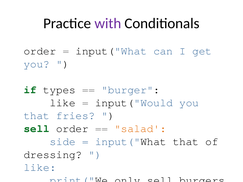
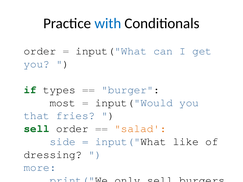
with colour: purple -> blue (108, 24)
like: like -> most (63, 103)
input("What that: that -> like (186, 142)
like: like -> more (40, 168)
